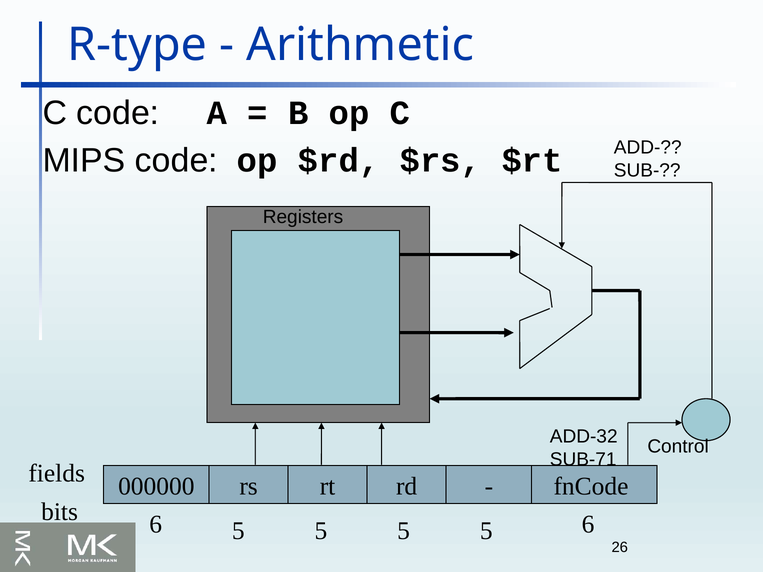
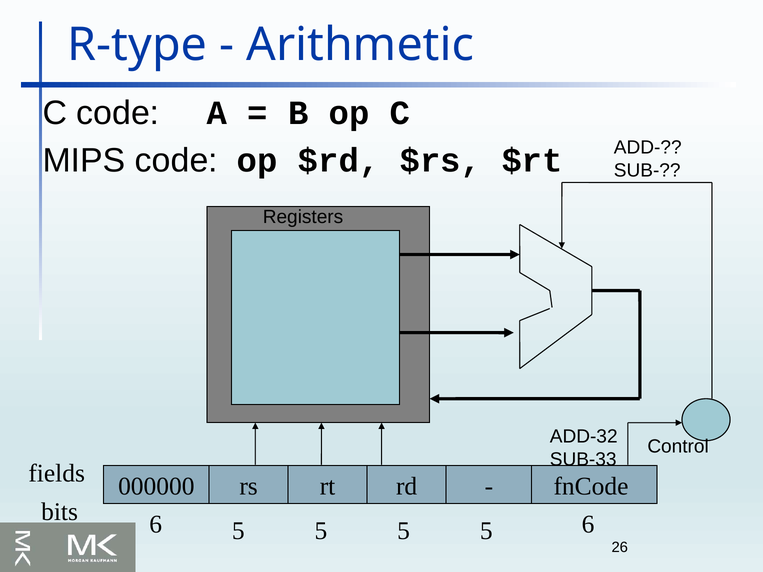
SUB-71: SUB-71 -> SUB-33 (583, 460)
